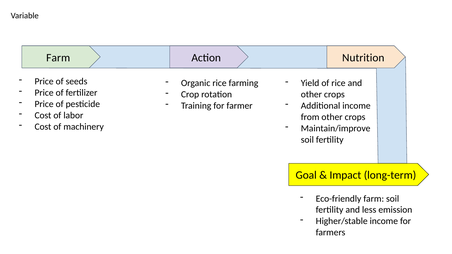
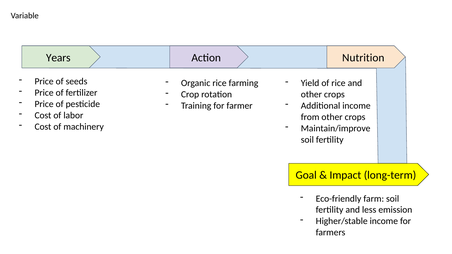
Farm: Farm -> Years (58, 58)
